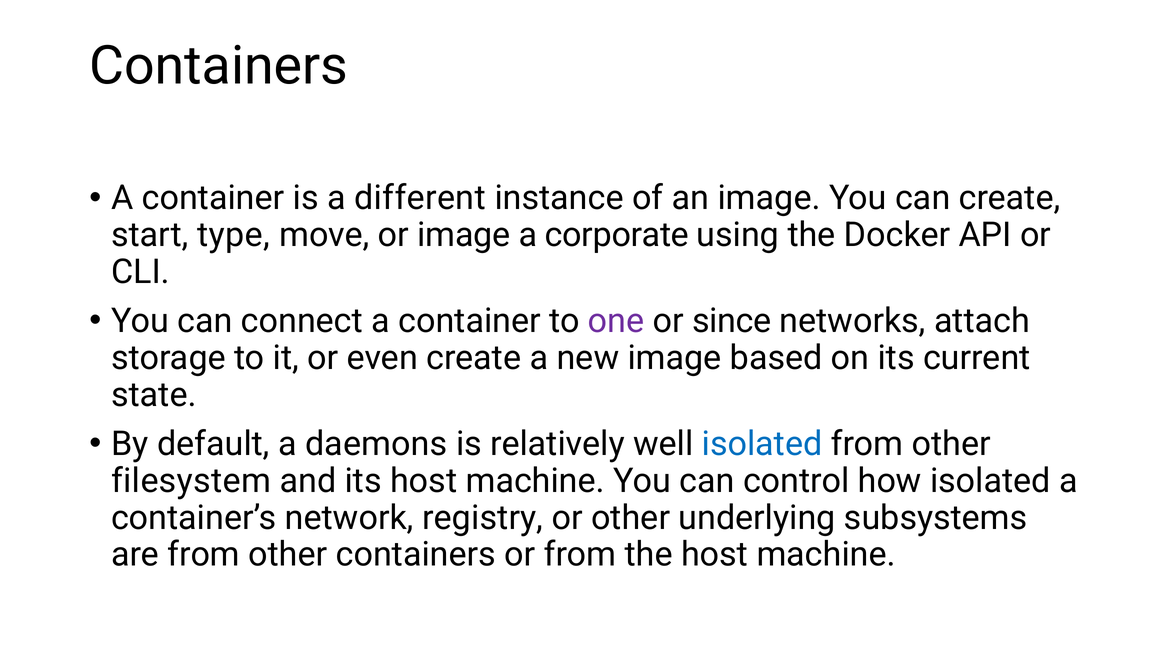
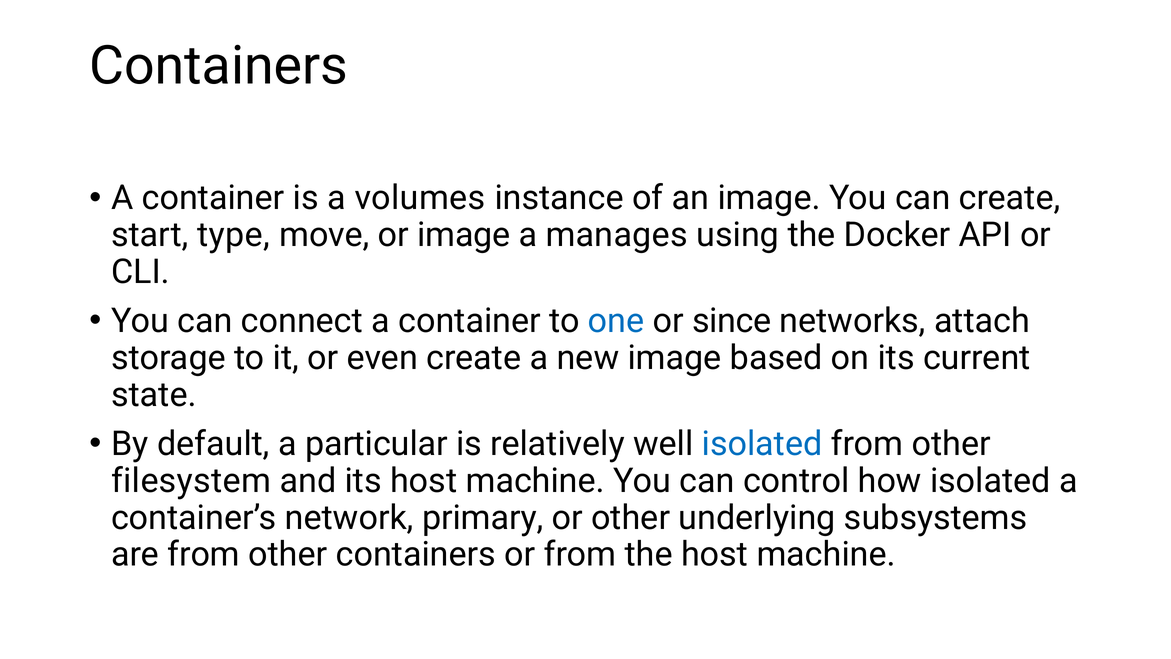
different: different -> volumes (420, 198)
corporate: corporate -> manages (617, 235)
one colour: purple -> blue (616, 321)
daemons: daemons -> particular (376, 444)
registry: registry -> primary (483, 518)
